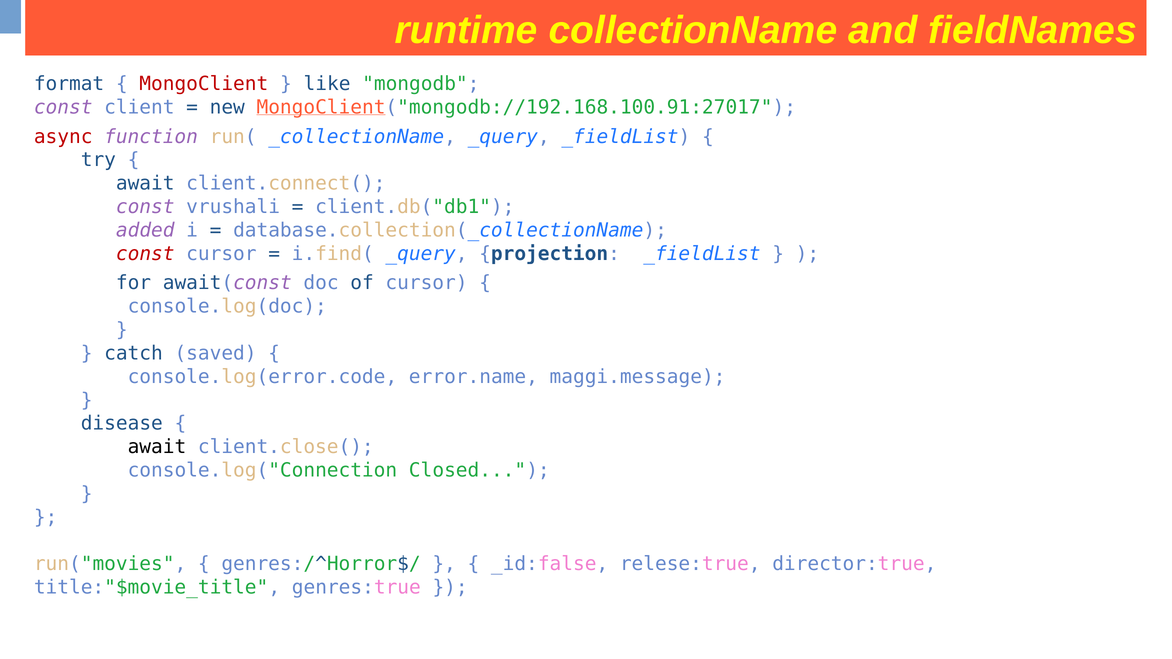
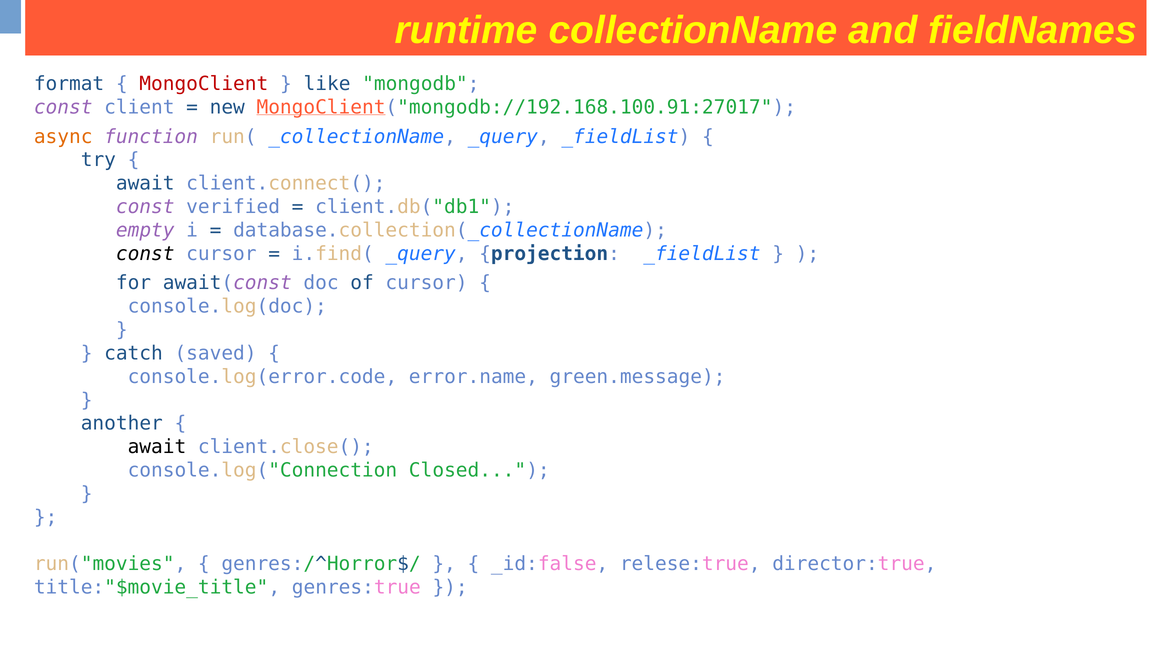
async colour: red -> orange (63, 137)
vrushali: vrushali -> verified (233, 207)
added: added -> empty (145, 230)
const colour: red -> black (145, 254)
maggi.message: maggi.message -> green.message (638, 377)
disease: disease -> another (122, 424)
